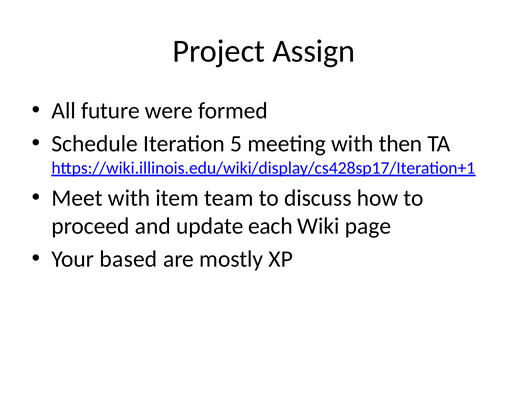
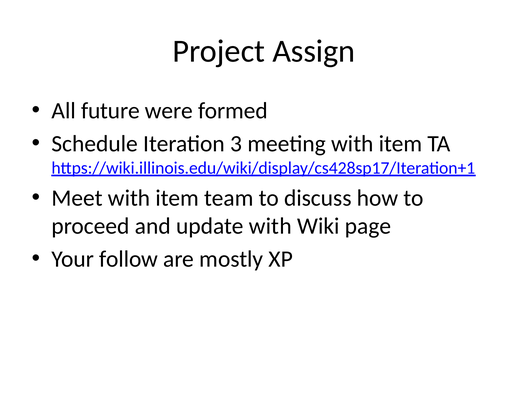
5: 5 -> 3 (236, 144)
meeting with then: then -> item (400, 144)
update each: each -> with (270, 226)
based: based -> follow (129, 259)
